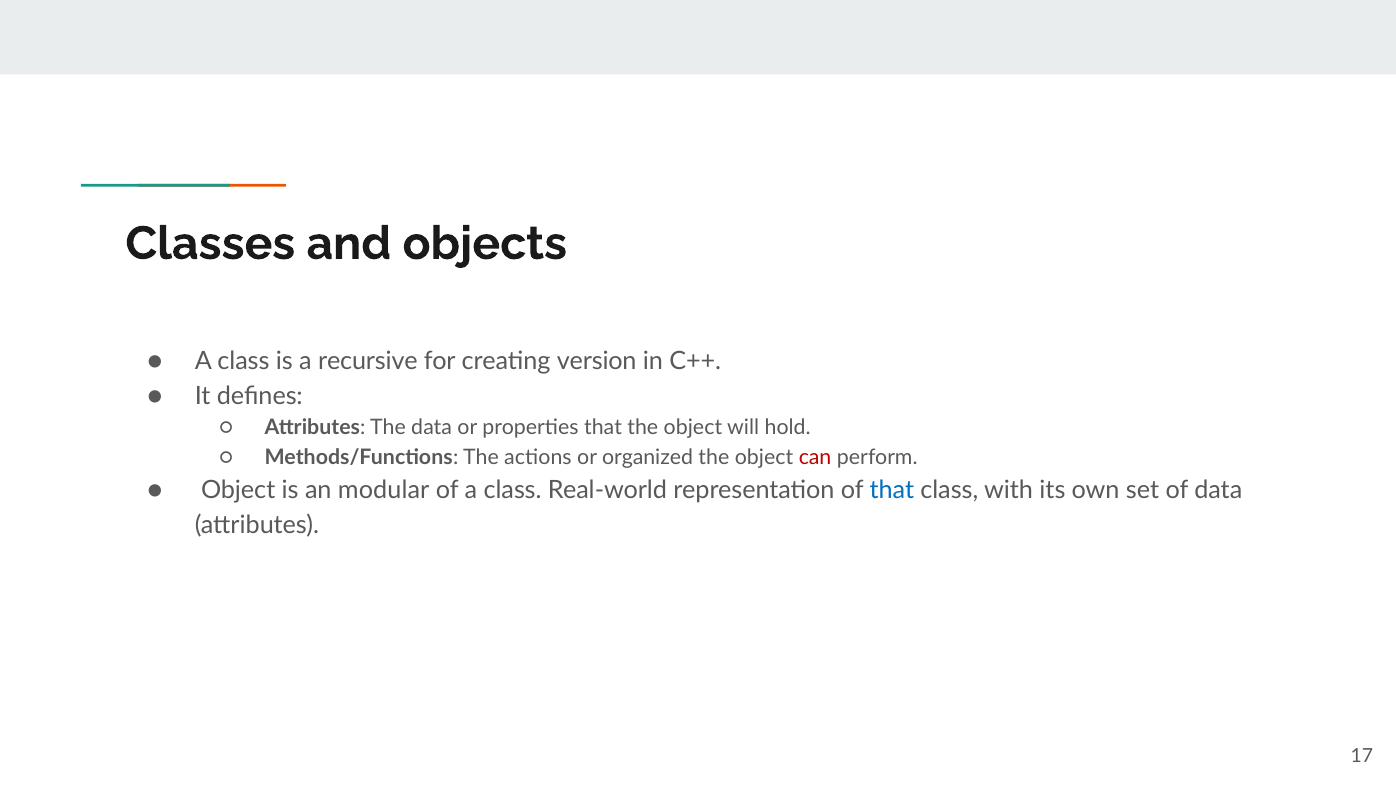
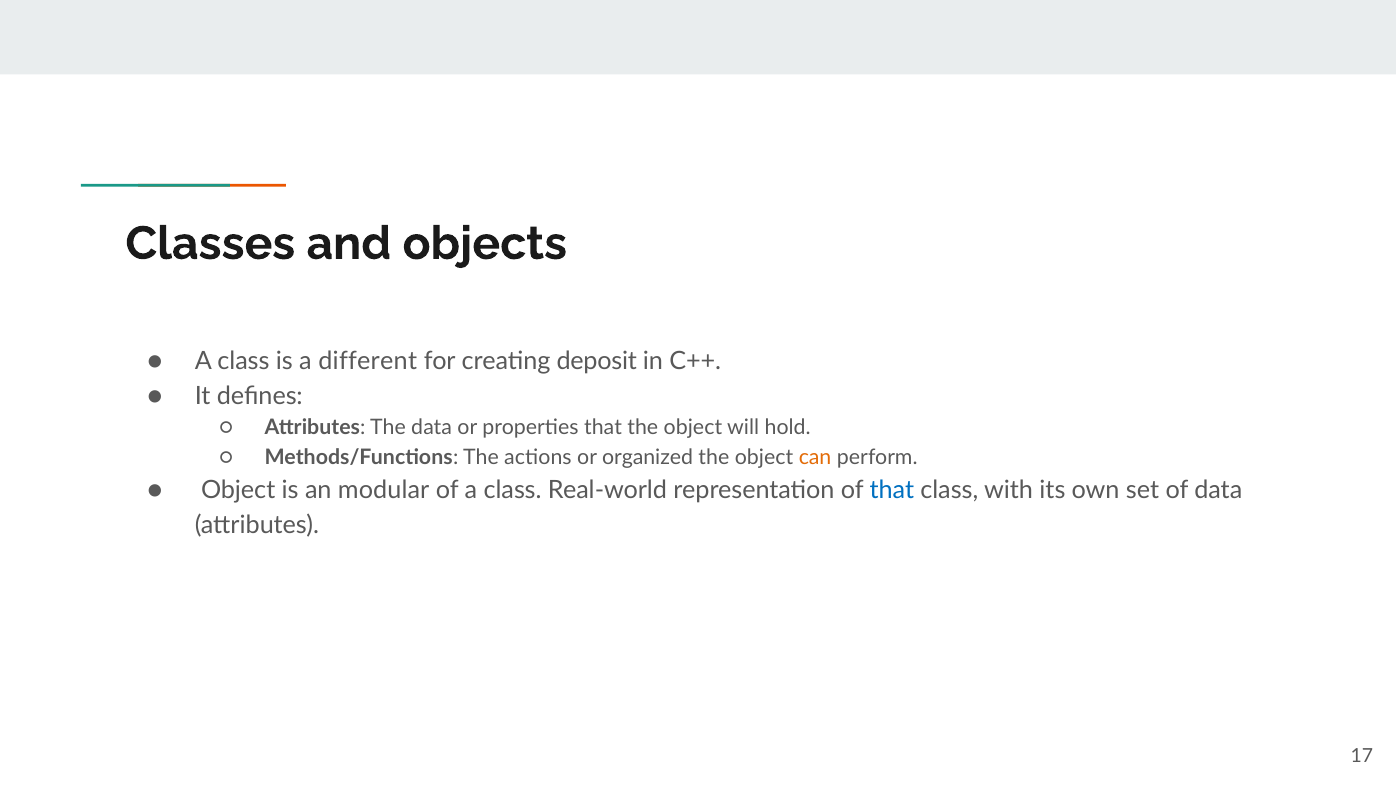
recursive: recursive -> different (368, 361)
version: version -> deposit (597, 361)
can colour: red -> orange (815, 457)
